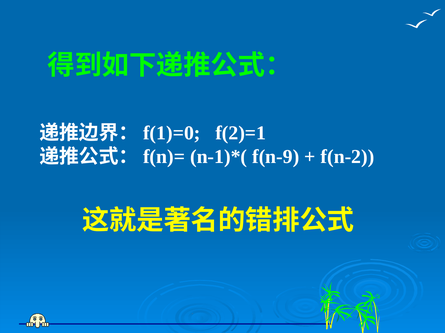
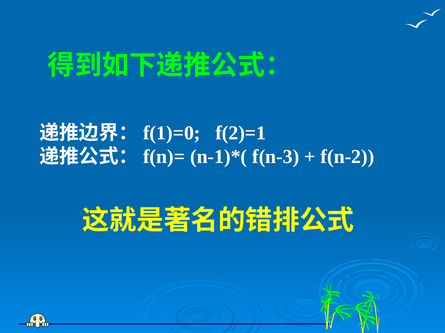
f(n-9: f(n-9 -> f(n-3 (276, 157)
